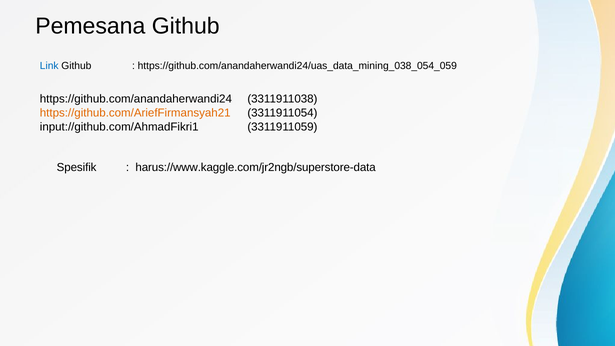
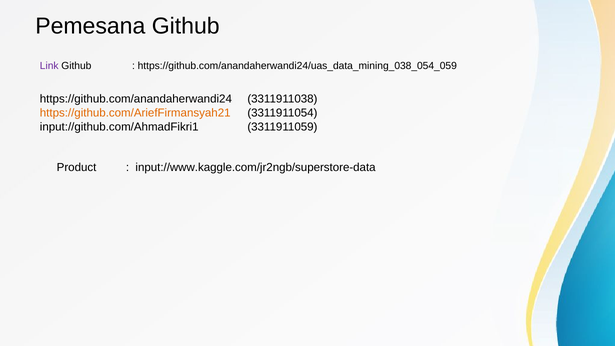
Link colour: blue -> purple (49, 66)
Spesifik: Spesifik -> Product (77, 168)
harus://www.kaggle.com/jr2ngb/superstore-data: harus://www.kaggle.com/jr2ngb/superstore-data -> input://www.kaggle.com/jr2ngb/superstore-data (256, 168)
